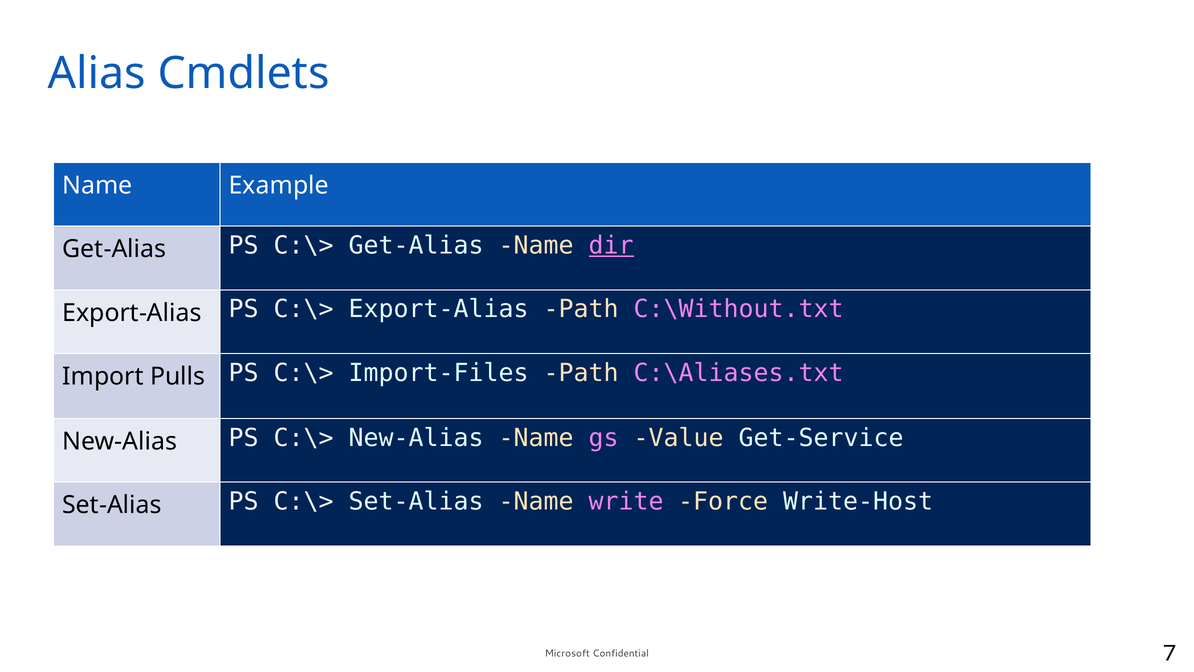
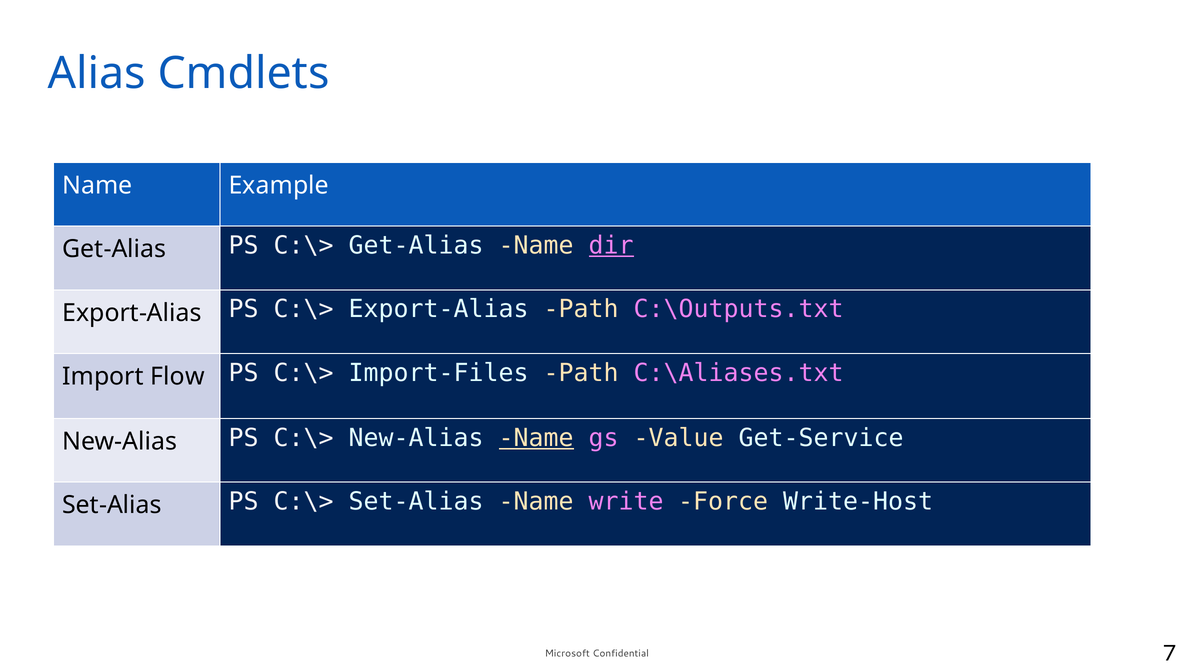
C:\Without.txt: C:\Without.txt -> C:\Outputs.txt (739, 309)
Pulls: Pulls -> Flow (177, 376)
Name underline: none -> present (536, 438)
